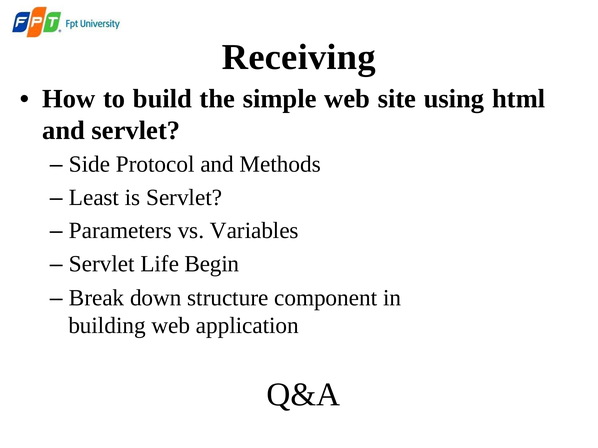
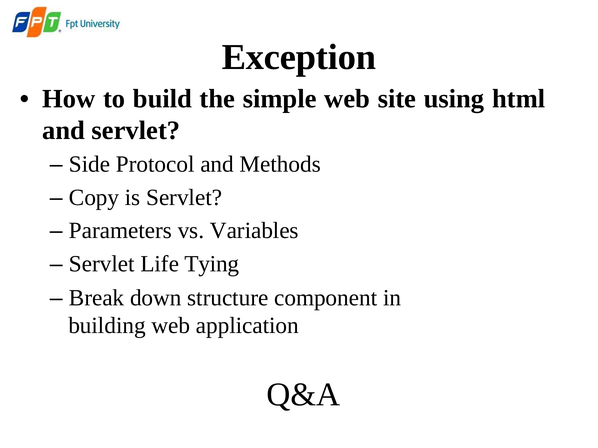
Receiving: Receiving -> Exception (299, 57)
Least: Least -> Copy (94, 198)
Begin: Begin -> Tying (212, 264)
